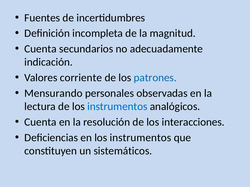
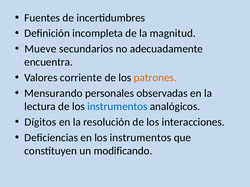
Cuenta: Cuenta -> Mueve (40, 49)
indicación: indicación -> encuentra (49, 62)
patrones colour: blue -> orange (155, 78)
Cuenta: Cuenta -> Dígitos (40, 122)
sistemáticos: sistemáticos -> modificando (123, 151)
